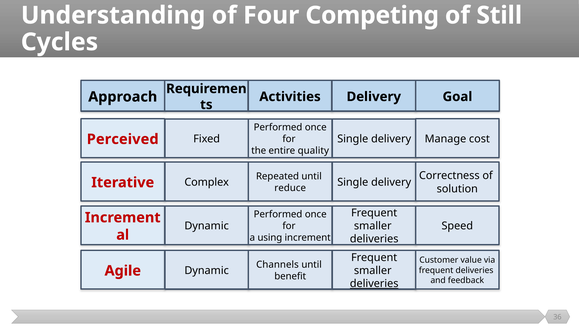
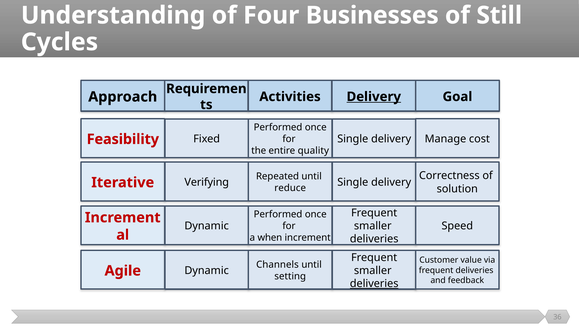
Competing: Competing -> Businesses (372, 15)
Delivery underline: none -> present (374, 97)
Perceived: Perceived -> Feasibility (123, 139)
Complex: Complex -> Verifying (207, 182)
using: using -> when (270, 237)
benefit: benefit -> setting (290, 276)
